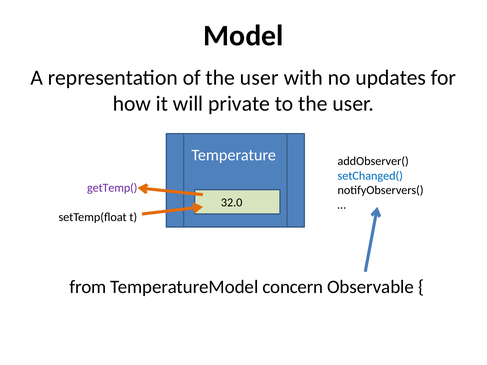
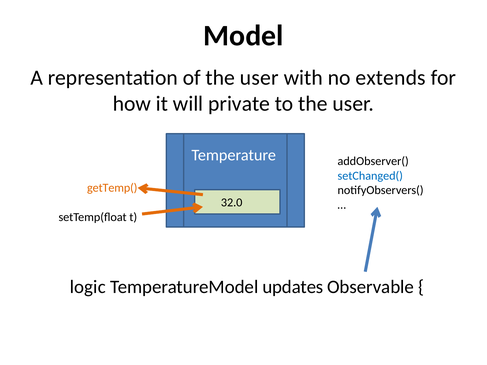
updates: updates -> extends (391, 78)
getTemp( colour: purple -> orange (112, 188)
from: from -> logic (88, 287)
concern: concern -> updates (293, 287)
